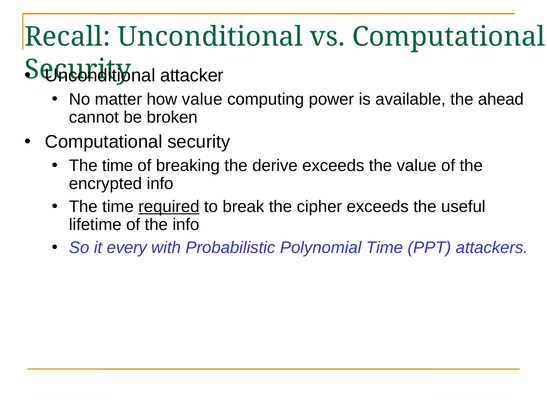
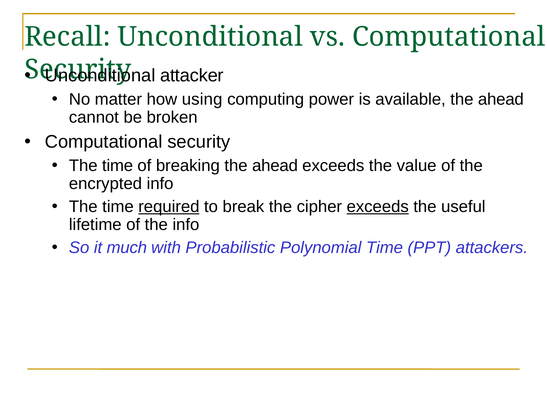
how value: value -> using (202, 99)
breaking the derive: derive -> ahead (275, 166)
exceeds underline: none -> present (378, 207)
every: every -> much (127, 248)
